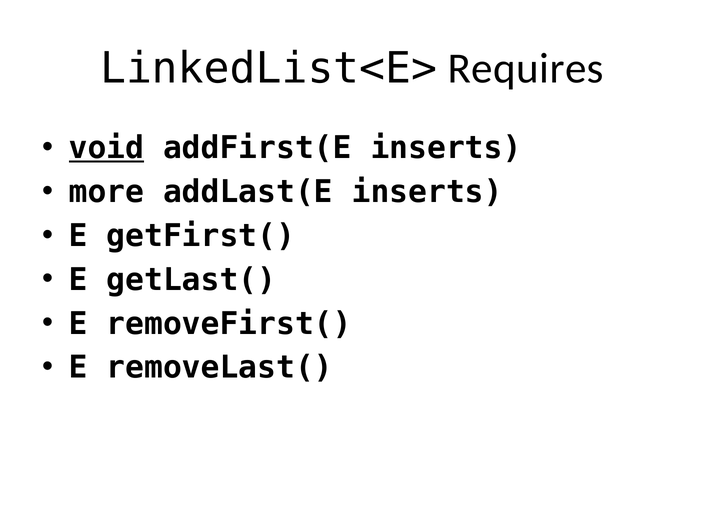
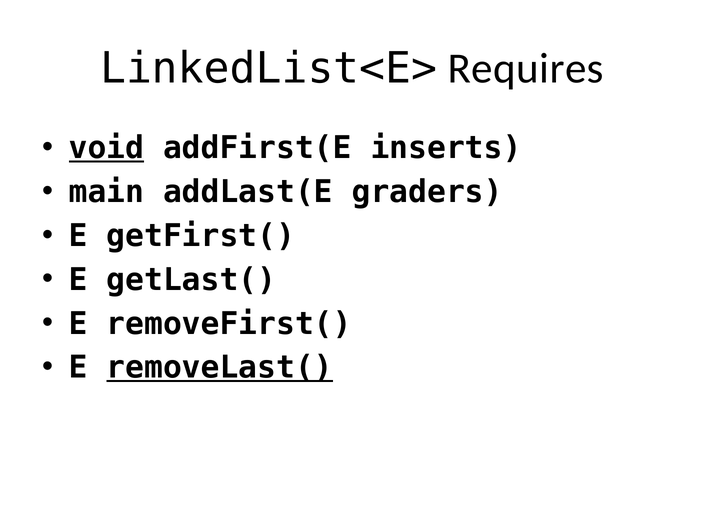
more: more -> main (106, 192)
addLast(E inserts: inserts -> graders (427, 192)
removeLast( underline: none -> present (220, 367)
